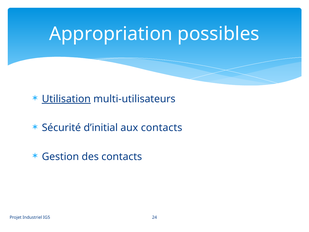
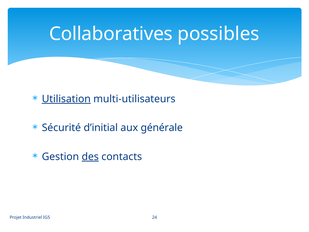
Appropriation: Appropriation -> Collaboratives (111, 34)
aux contacts: contacts -> générale (162, 128)
des underline: none -> present (90, 157)
